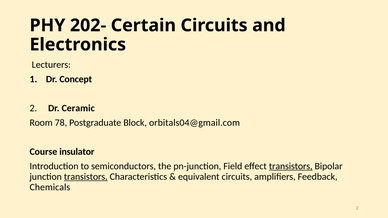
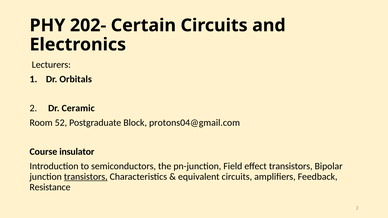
Concept: Concept -> Orbitals (76, 79)
78: 78 -> 52 (61, 123)
orbitals04@gmail.com: orbitals04@gmail.com -> protons04@gmail.com (195, 123)
transistors underline: present -> none (291, 166)
Chemicals: Chemicals -> Resistance (50, 187)
